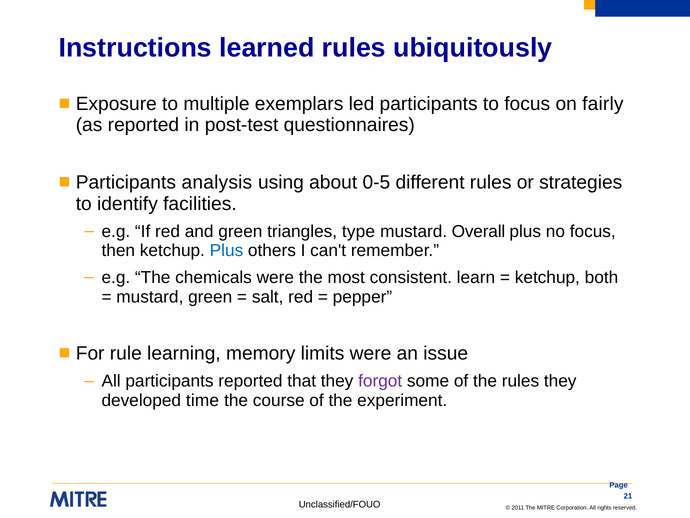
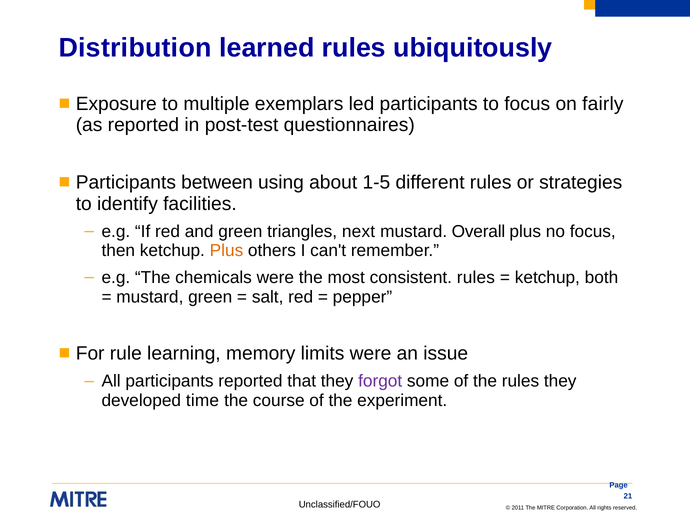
Instructions: Instructions -> Distribution (135, 48)
analysis: analysis -> between (217, 182)
0-5: 0-5 -> 1-5 (376, 182)
type: type -> next (359, 231)
Plus colour: blue -> orange (227, 251)
consistent learn: learn -> rules (476, 277)
